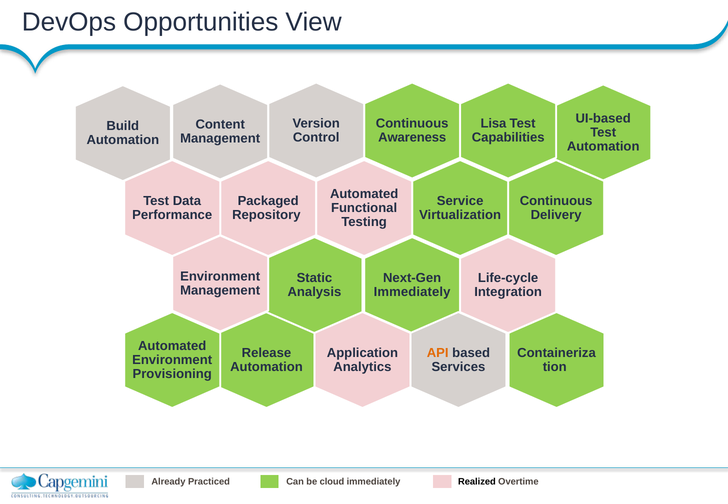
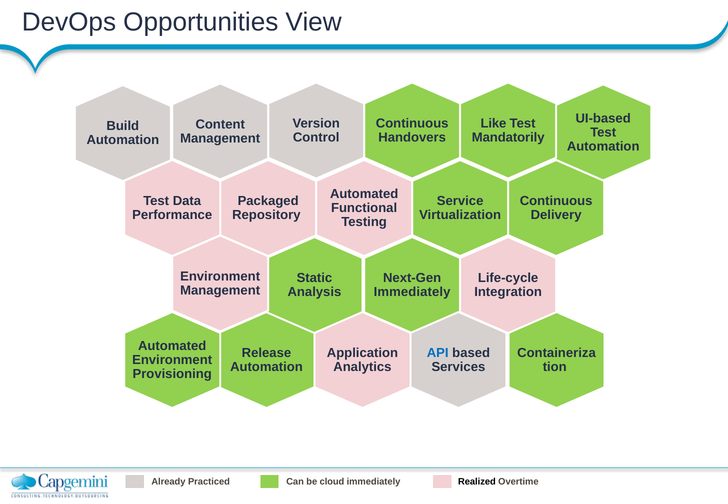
Lisa: Lisa -> Like (493, 123)
Awareness: Awareness -> Handovers (412, 138)
Capabilities: Capabilities -> Mandatorily (508, 138)
API colour: orange -> blue (438, 353)
